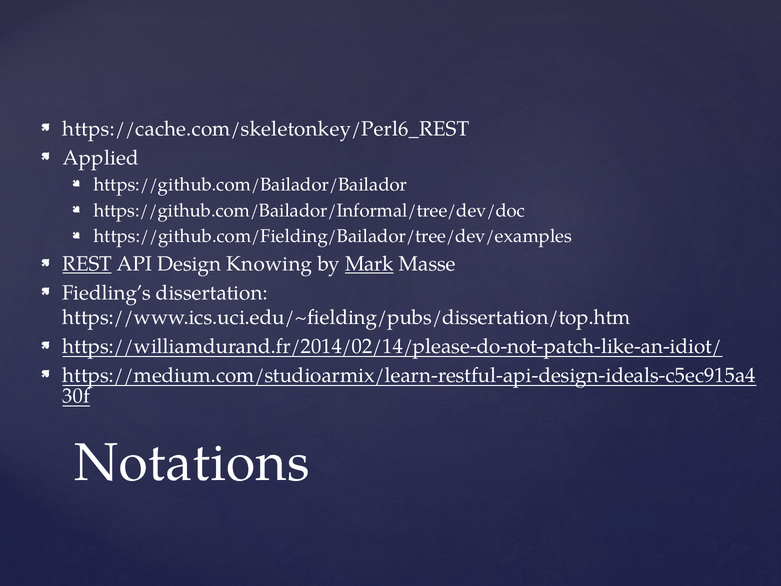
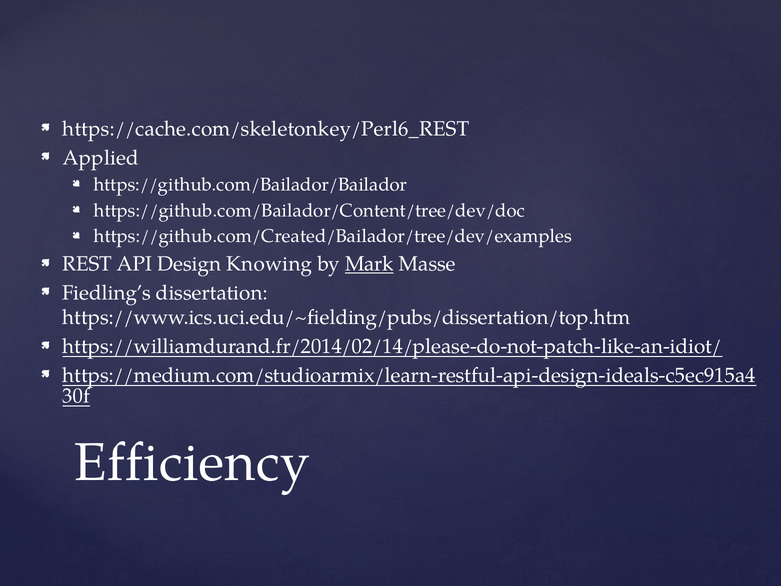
https://github.com/Bailador/Informal/tree/dev/doc: https://github.com/Bailador/Informal/tree/dev/doc -> https://github.com/Bailador/Content/tree/dev/doc (309, 210)
https://github.com/Fielding/Bailador/tree/dev/examples: https://github.com/Fielding/Bailador/tree/dev/examples -> https://github.com/Created/Bailador/tree/dev/examples (333, 236)
REST underline: present -> none (87, 264)
Notations: Notations -> Efficiency (192, 463)
